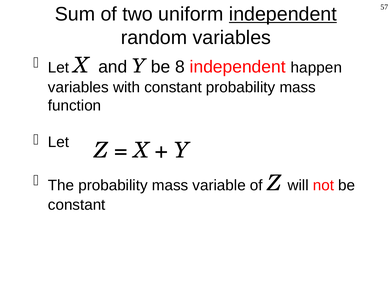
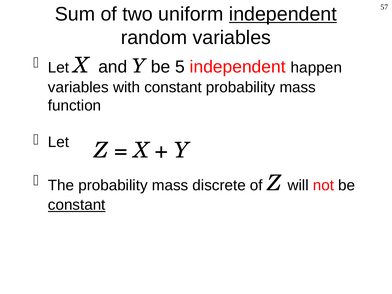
8: 8 -> 5 (180, 67)
variable: variable -> discrete (219, 185)
constant underline: none -> present (77, 205)
